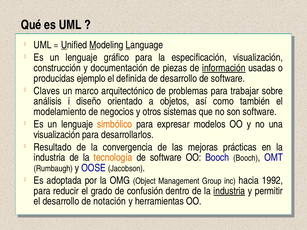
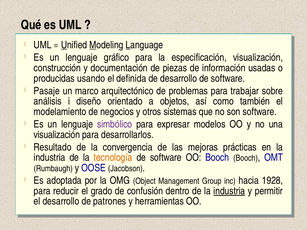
información underline: present -> none (224, 68)
ejemplo: ejemplo -> usando (91, 79)
Claves: Claves -> Pasaje (47, 91)
simbólico colour: orange -> purple (115, 124)
1992: 1992 -> 1928 (272, 181)
notación: notación -> patrones (110, 202)
